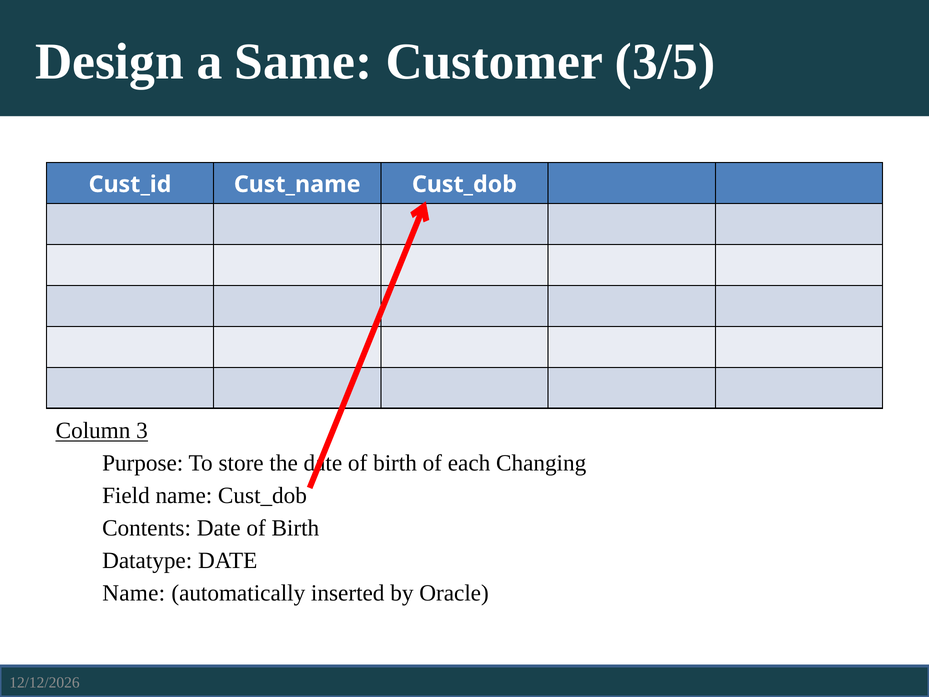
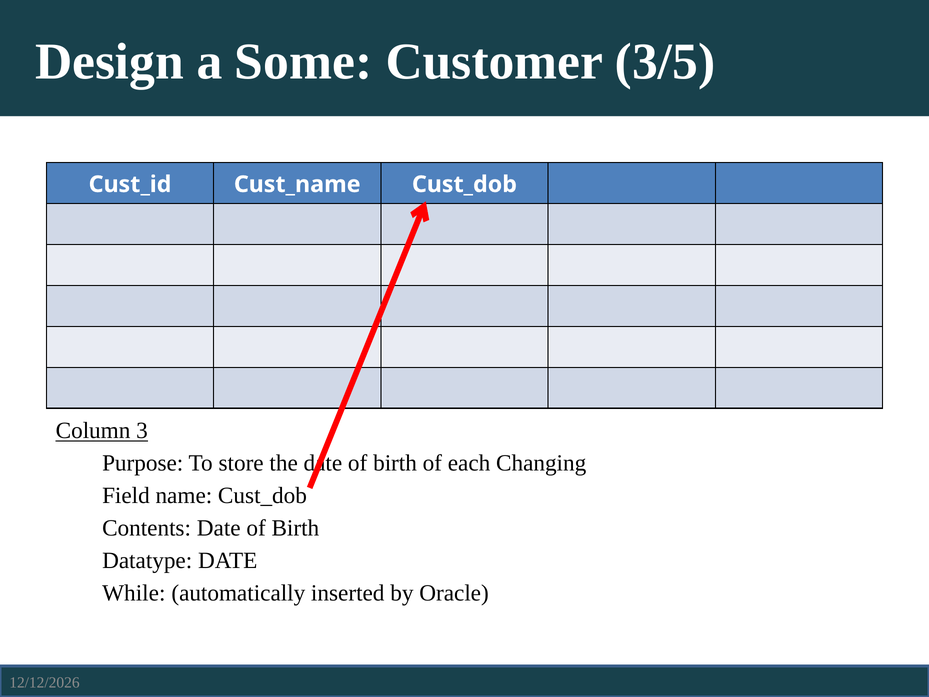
Same: Same -> Some (303, 62)
Name: Name -> While (134, 593)
